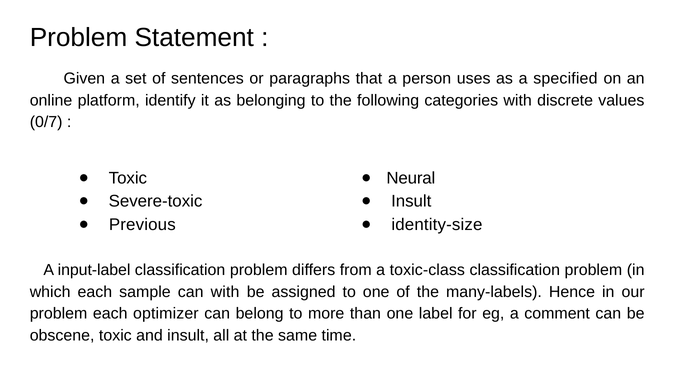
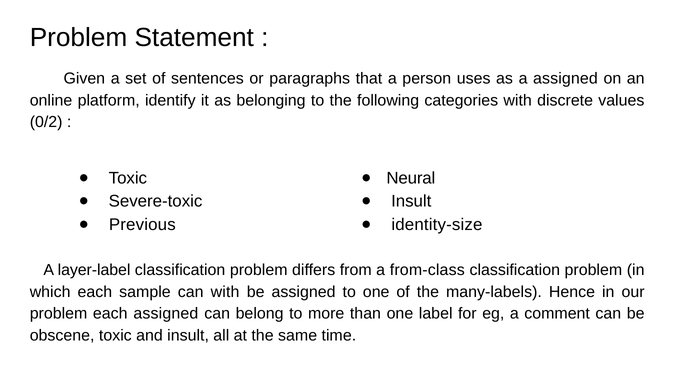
a specified: specified -> assigned (565, 79)
0/7: 0/7 -> 0/2 (46, 122)
input-label: input-label -> layer-label (94, 270)
toxic-class: toxic-class -> from-class (427, 270)
each optimizer: optimizer -> assigned (166, 314)
